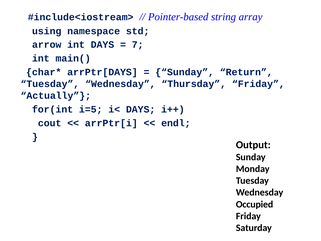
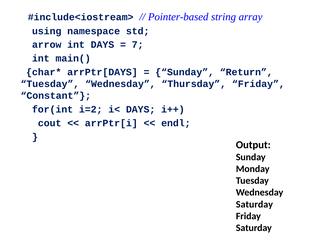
Actually: Actually -> Constant (56, 96)
i=5: i=5 -> i=2 (91, 109)
Occupied: Occupied -> Saturday (254, 204)
